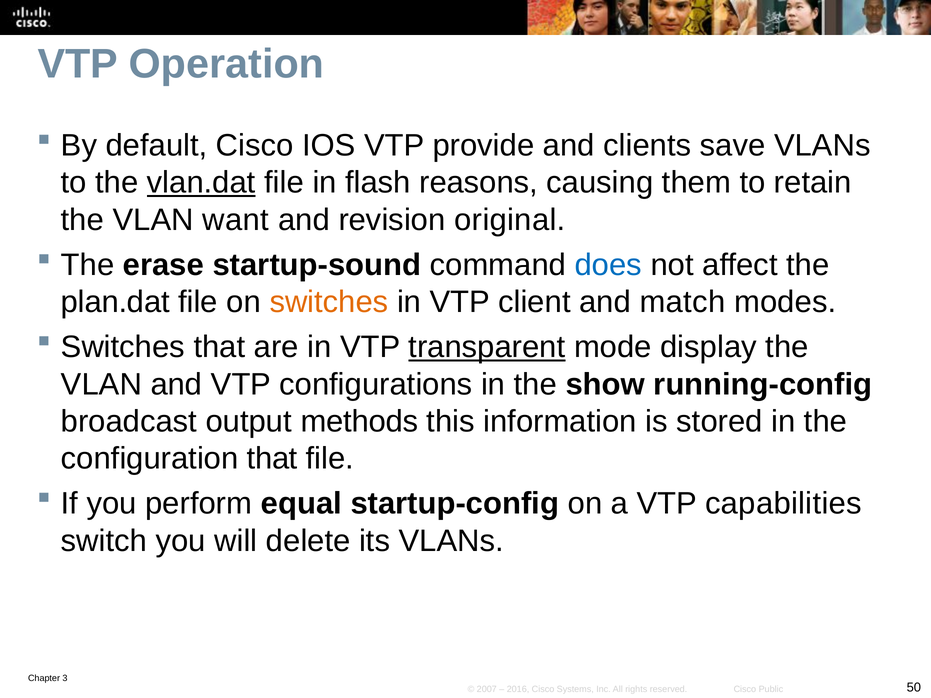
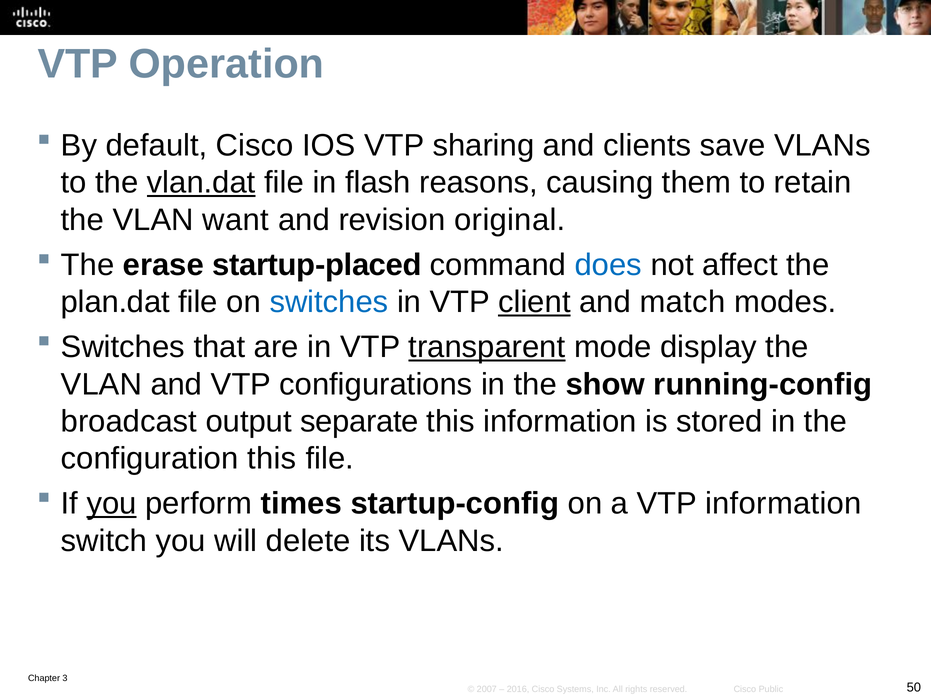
provide: provide -> sharing (483, 145)
startup-sound: startup-sound -> startup-placed (317, 265)
switches colour: orange -> blue (329, 302)
client underline: none -> present (534, 302)
methods: methods -> separate (359, 422)
configuration that: that -> this (272, 459)
you underline: none -> present (112, 504)
equal: equal -> times (301, 504)
VTP capabilities: capabilities -> information (783, 504)
